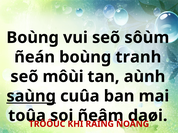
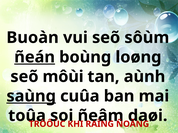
Boùng: Boùng -> Buoàn (33, 38)
ñeán underline: none -> present (35, 57)
tranh: tranh -> loøng (138, 57)
